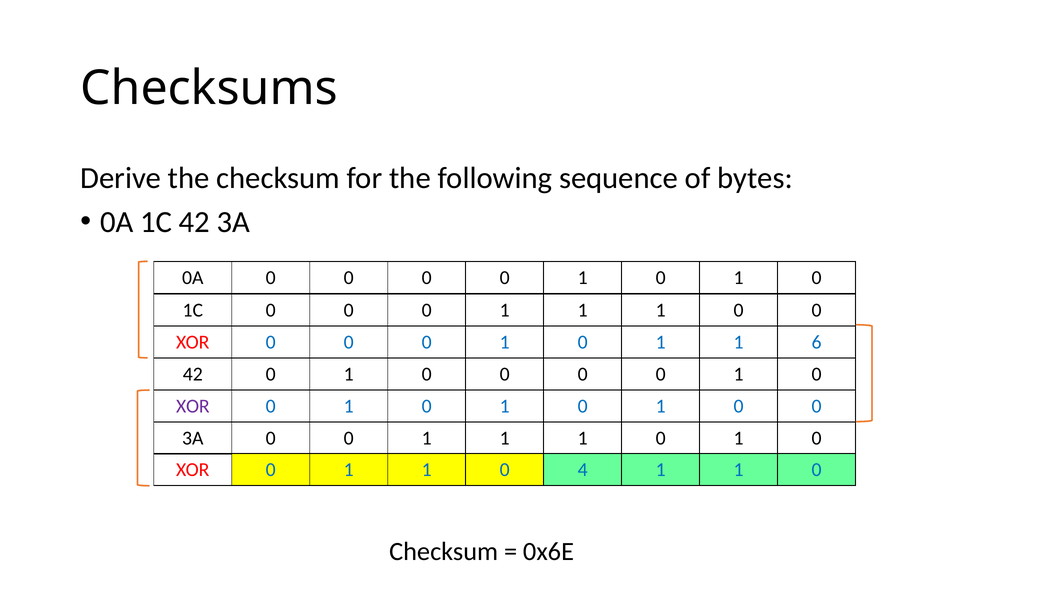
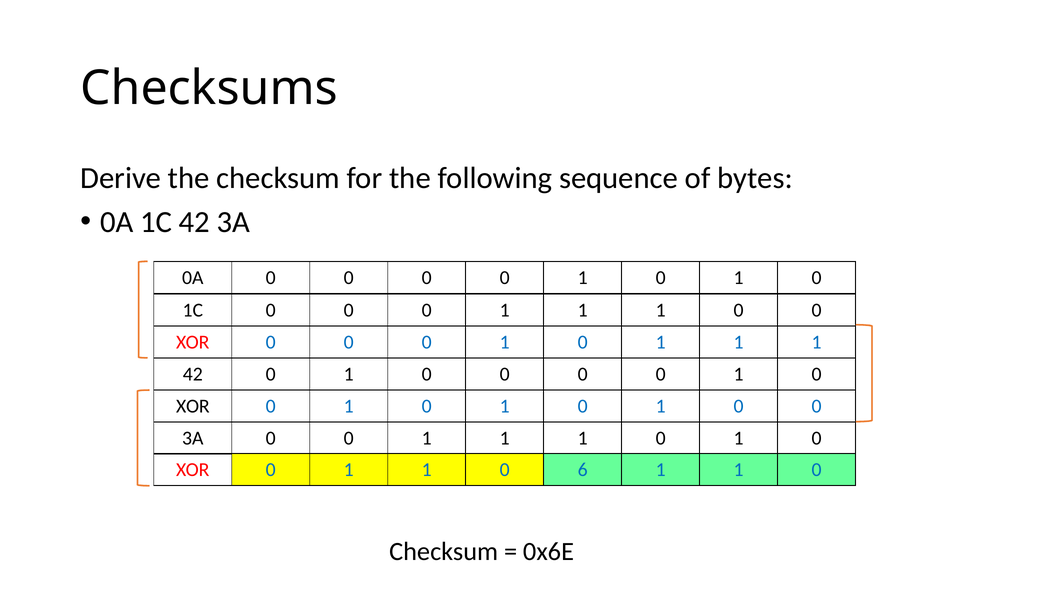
6: 6 -> 1 (817, 342)
XOR colour: purple -> black (193, 406)
4: 4 -> 6 (583, 470)
